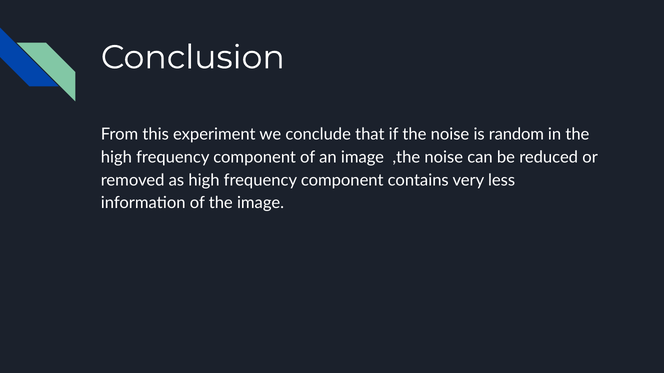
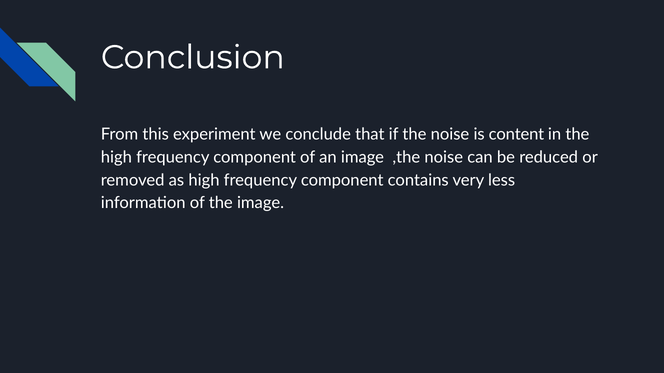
random: random -> content (516, 135)
